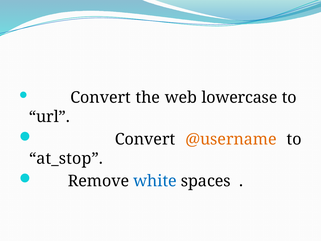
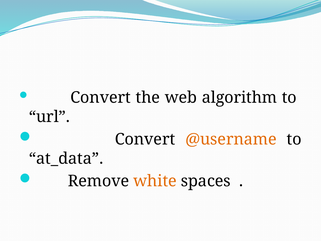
lowercase: lowercase -> algorithm (239, 97)
at_stop: at_stop -> at_data (66, 158)
white colour: blue -> orange (155, 181)
